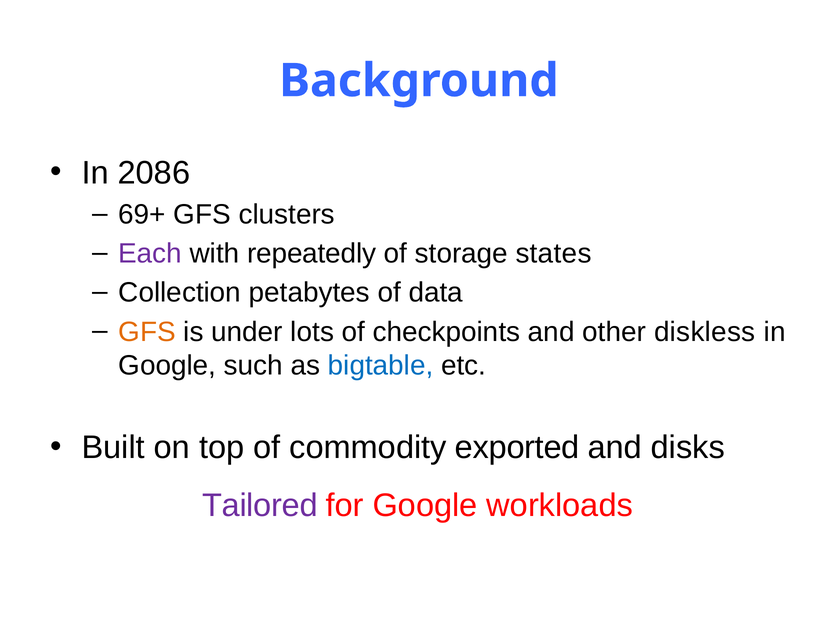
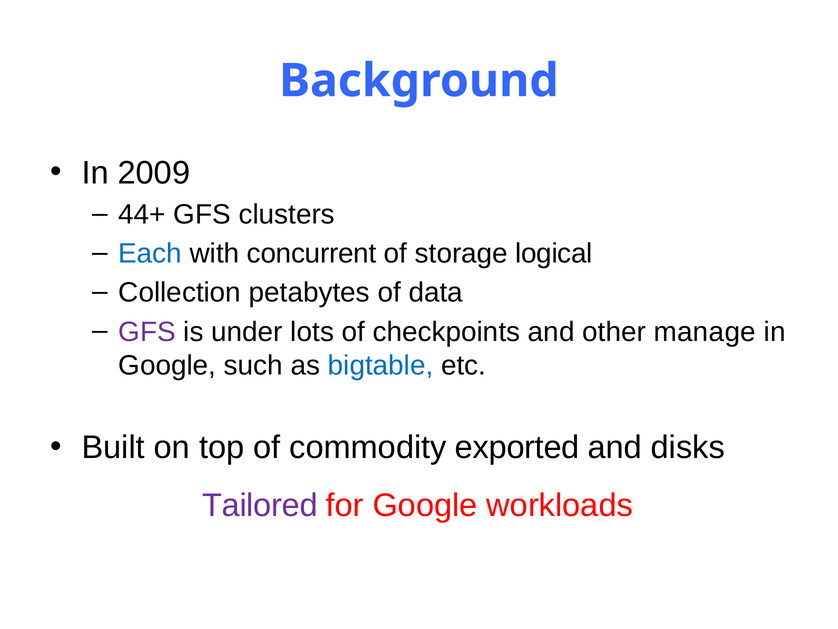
2086: 2086 -> 2009 (154, 173)
69+: 69+ -> 44+ (142, 214)
Each colour: purple -> blue (150, 253)
repeatedly: repeatedly -> concurrent (312, 253)
states: states -> logical (554, 253)
GFS colour: orange -> purple (147, 332)
diskless: diskless -> manage (705, 332)
